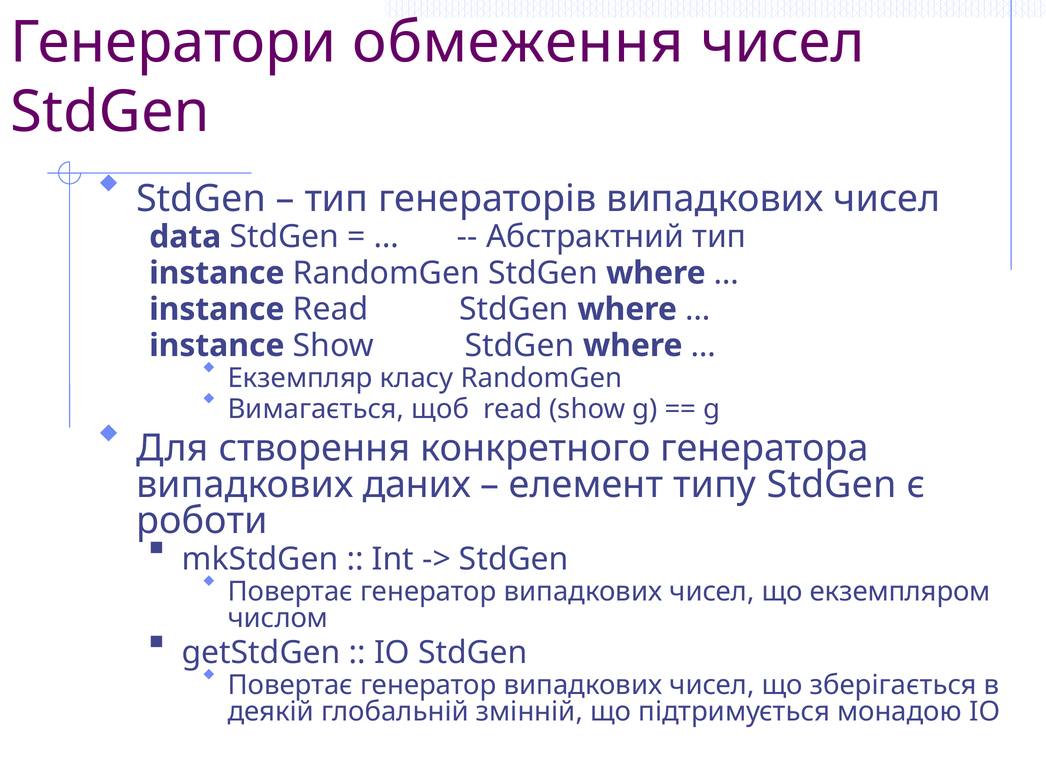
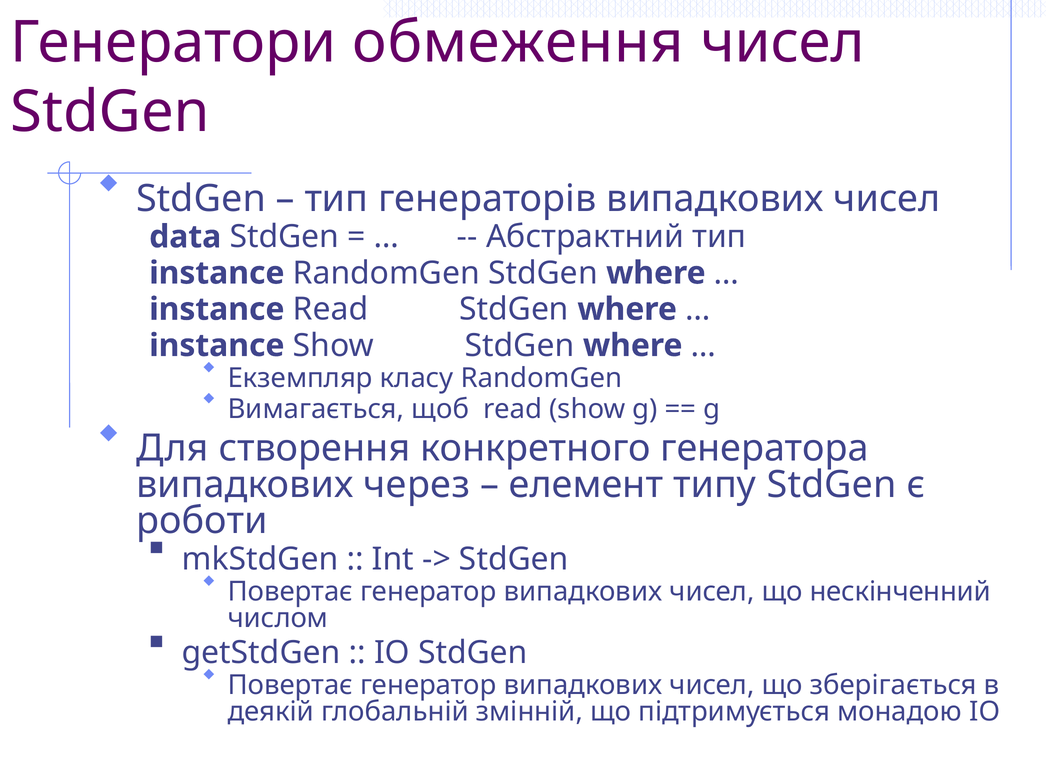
даних: даних -> через (417, 485)
екземпляром: екземпляром -> нескінченний (900, 592)
